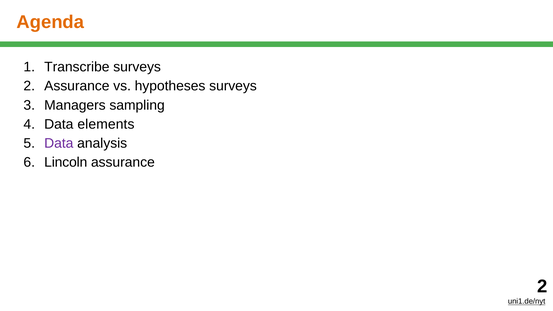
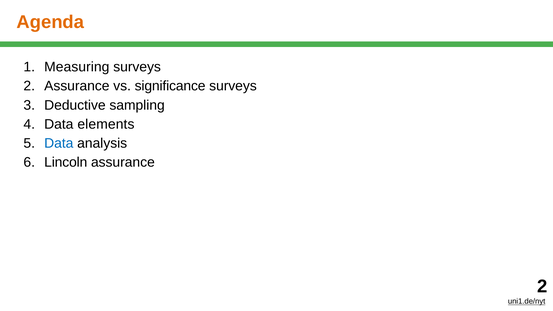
Transcribe: Transcribe -> Measuring (77, 67)
hypotheses: hypotheses -> significance (170, 86)
Managers: Managers -> Deductive (75, 105)
Data colour: purple -> blue (59, 143)
